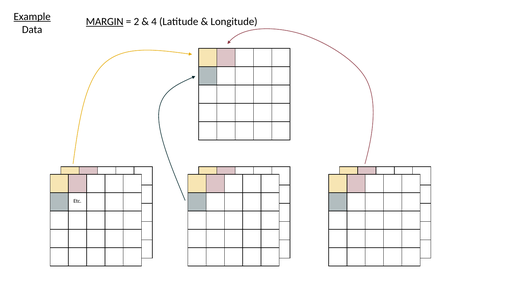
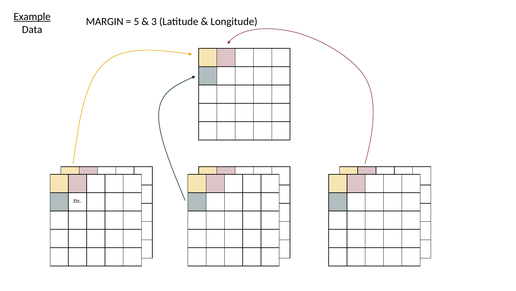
MARGIN underline: present -> none (105, 22)
2: 2 -> 5 (136, 22)
4: 4 -> 3 (154, 22)
